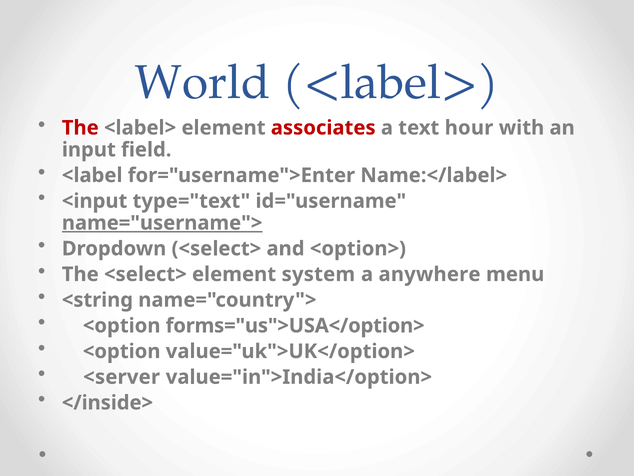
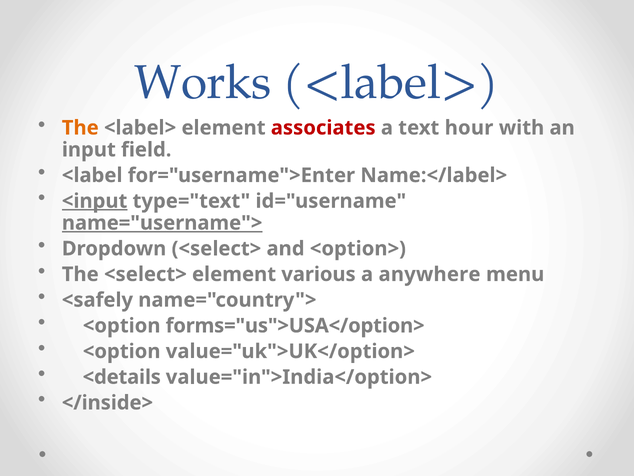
World: World -> Works (203, 83)
The colour: red -> orange (80, 128)
<input underline: none -> present (95, 201)
system: system -> various (319, 274)
<string: <string -> <safely (97, 300)
<server: <server -> <details (122, 377)
